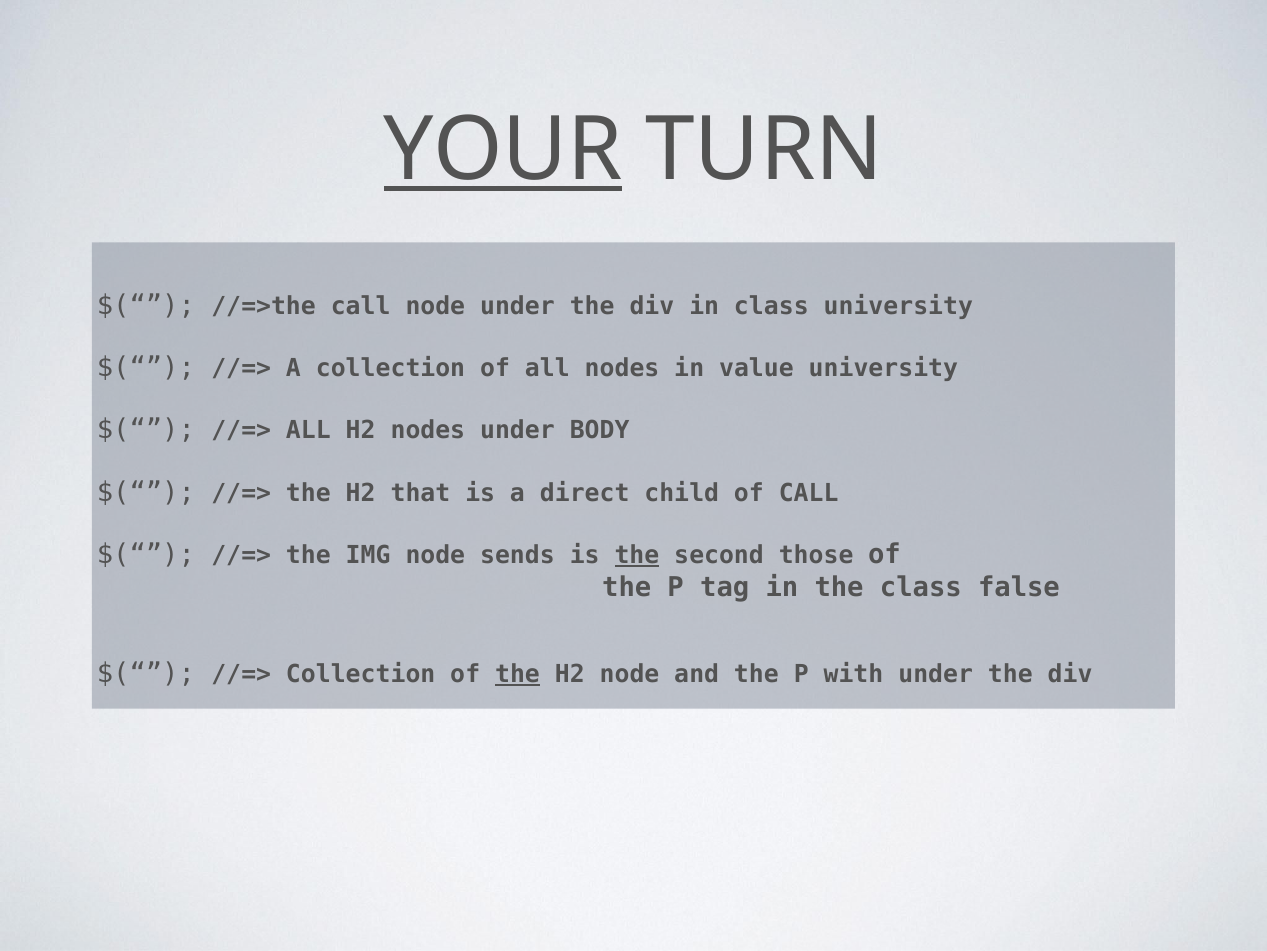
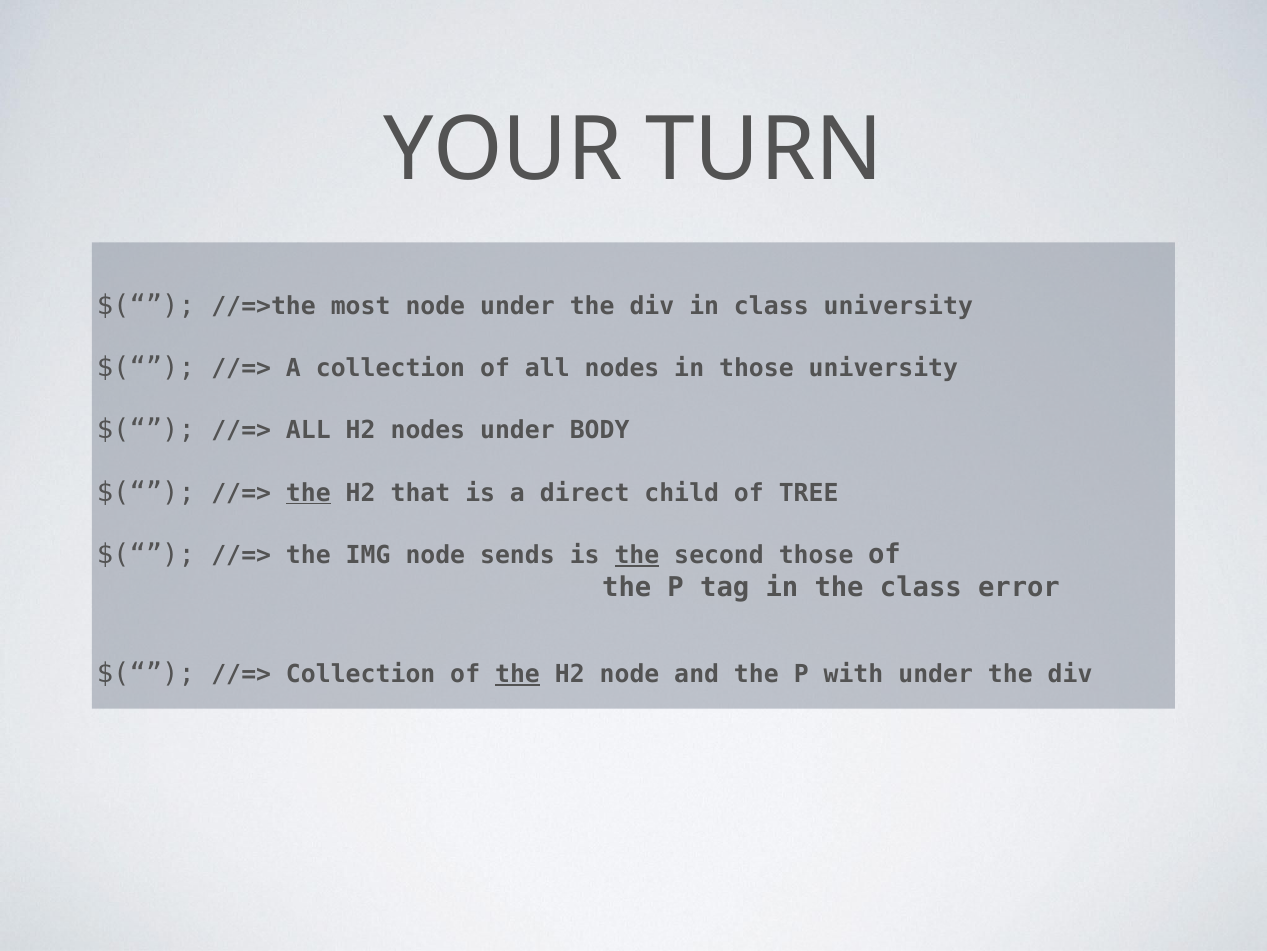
YOUR underline: present -> none (503, 150)
//=>the call: call -> most (361, 306)
in value: value -> those (756, 368)
the underline: none -> present (308, 493)
of CALL: CALL -> TREE (809, 493)
false: false -> error (1019, 587)
